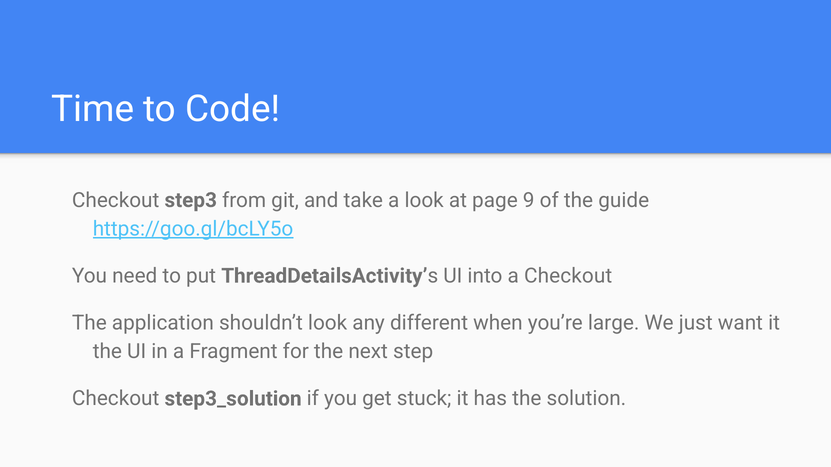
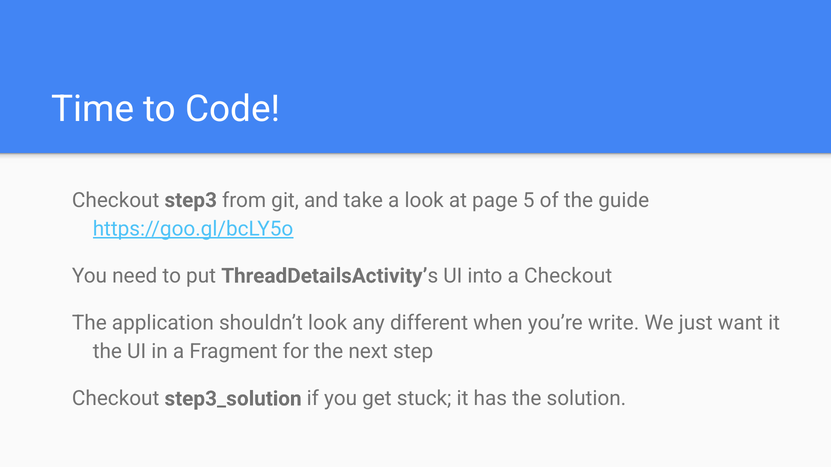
9: 9 -> 5 (529, 200)
large: large -> write (614, 323)
